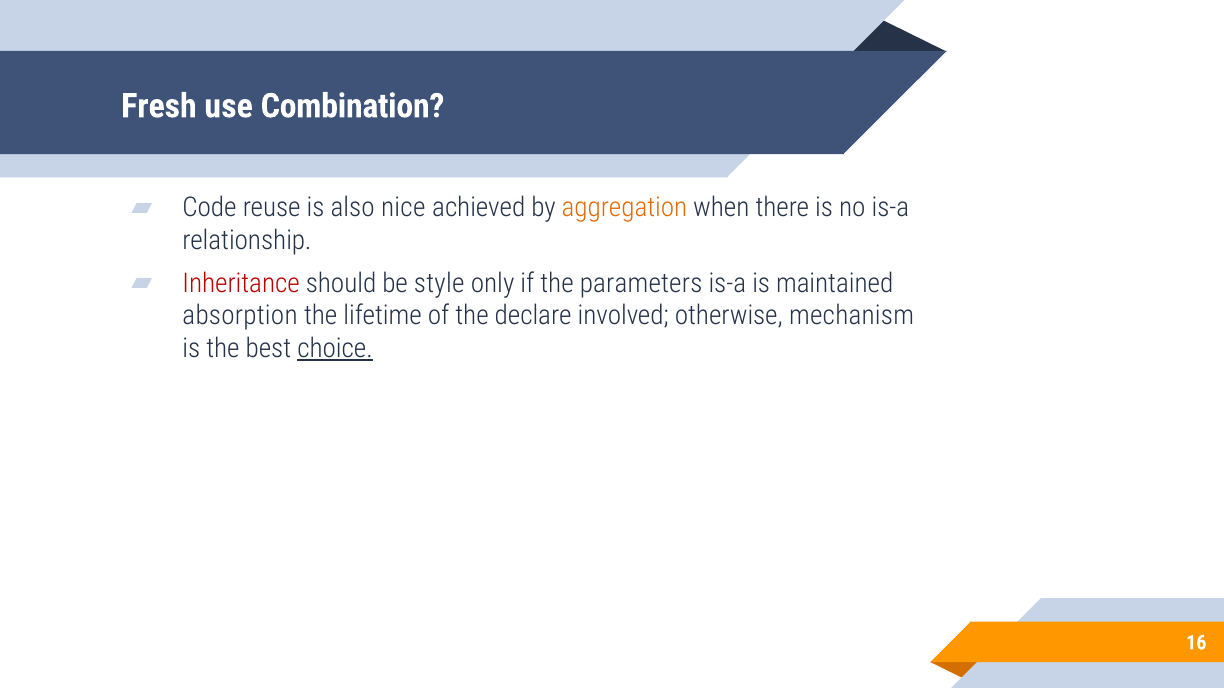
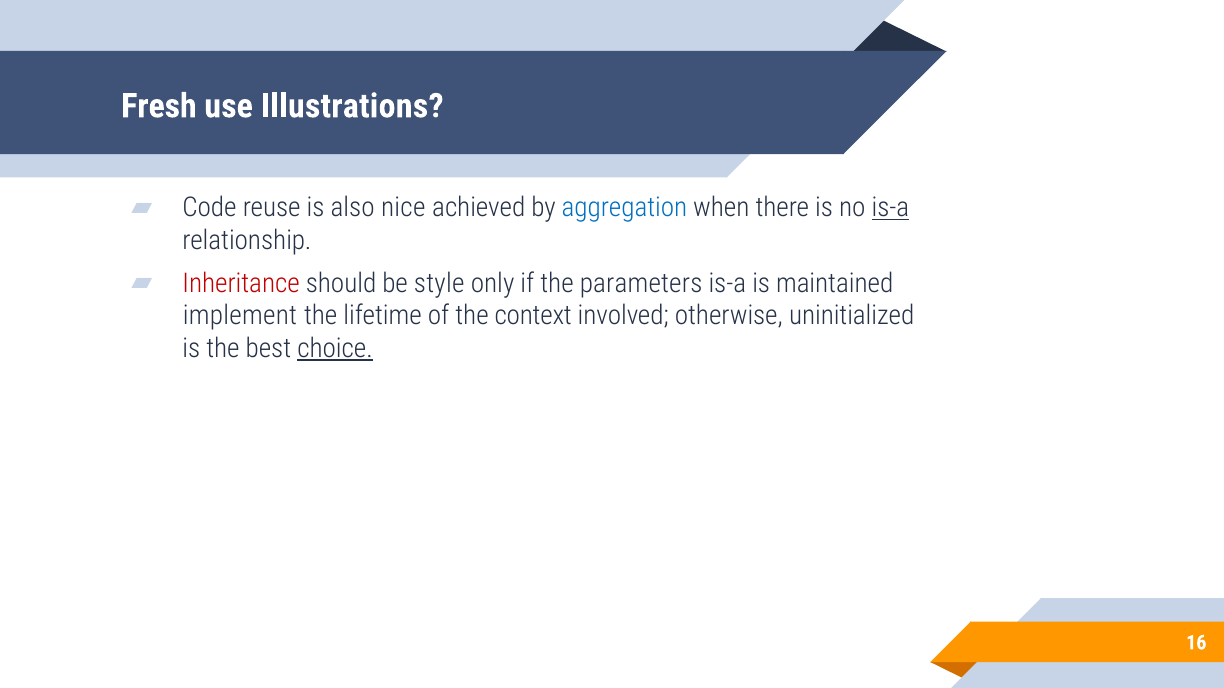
Combination: Combination -> Illustrations (352, 106)
aggregation colour: orange -> blue (624, 208)
is-a underline: none -> present (890, 208)
absorption: absorption -> implement (240, 316)
declare: declare -> context (533, 316)
mechanism: mechanism -> uninitialized (852, 316)
